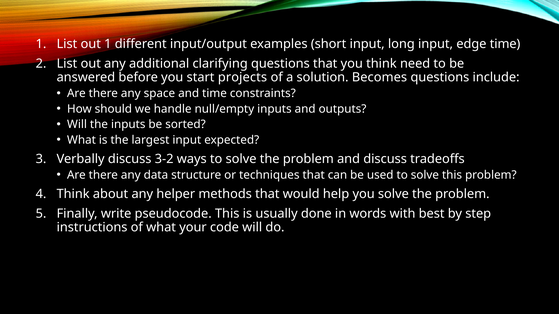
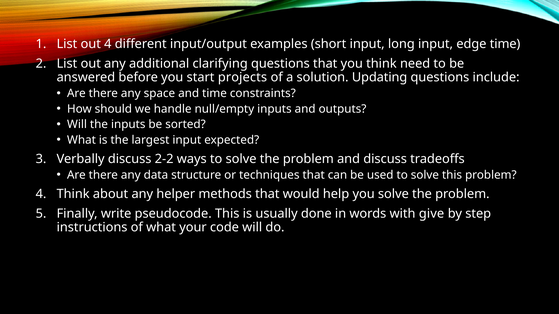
out 1: 1 -> 4 (108, 44)
Becomes: Becomes -> Updating (380, 77)
3-2: 3-2 -> 2-2 (164, 159)
best: best -> give (432, 214)
